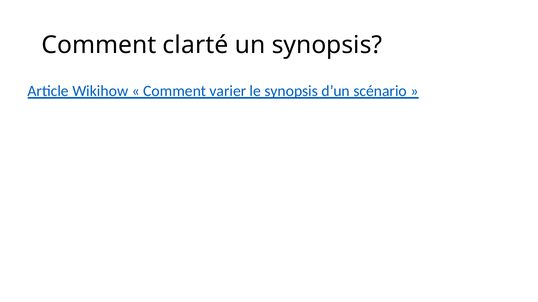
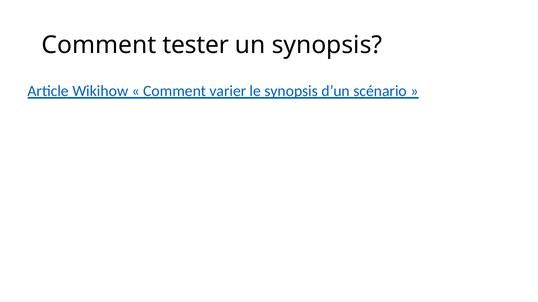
clarté: clarté -> tester (196, 45)
